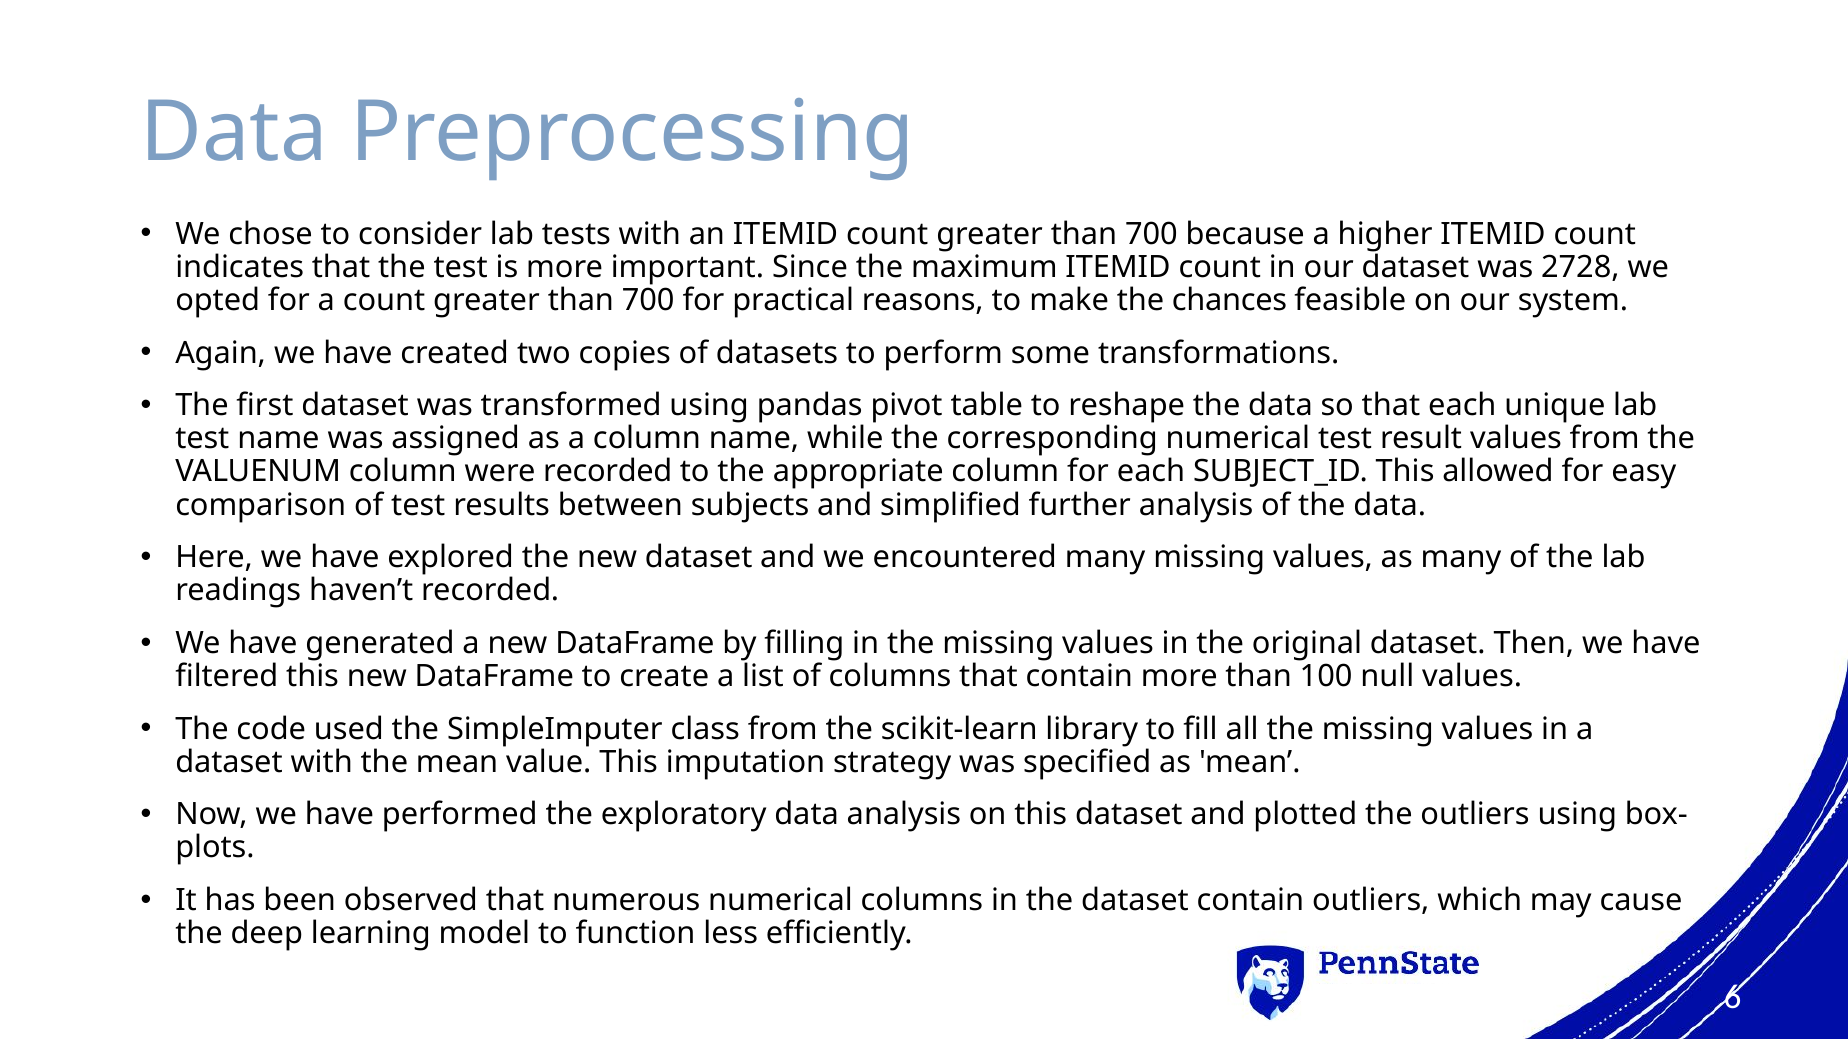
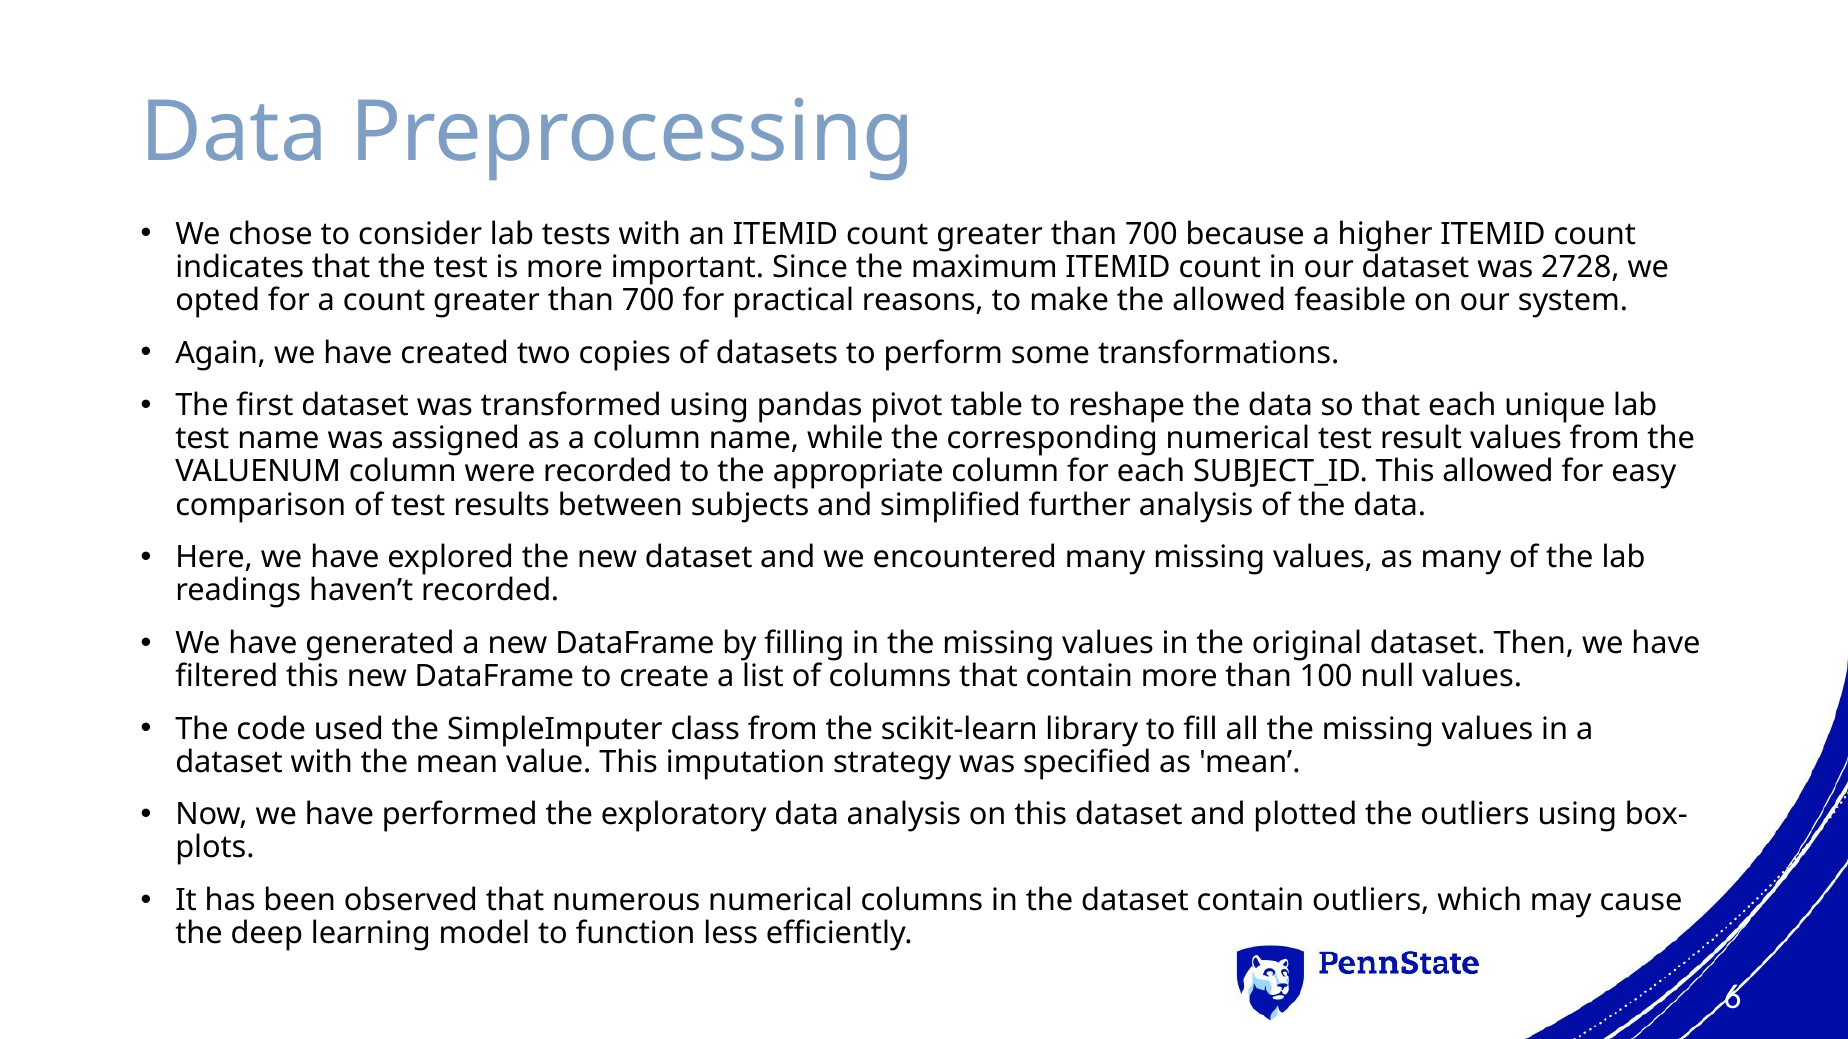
the chances: chances -> allowed (1229, 301)
